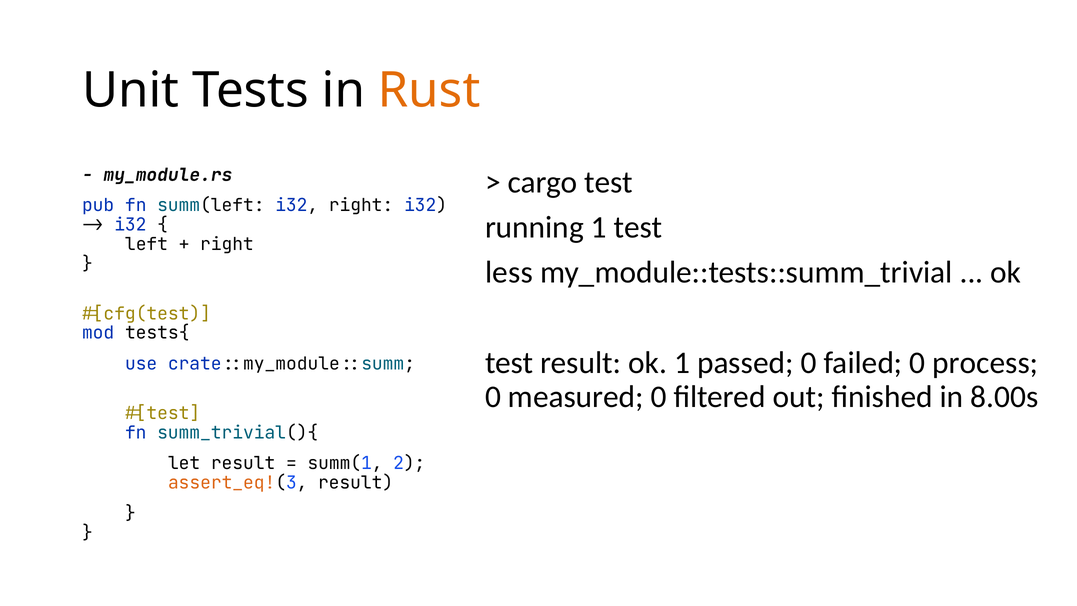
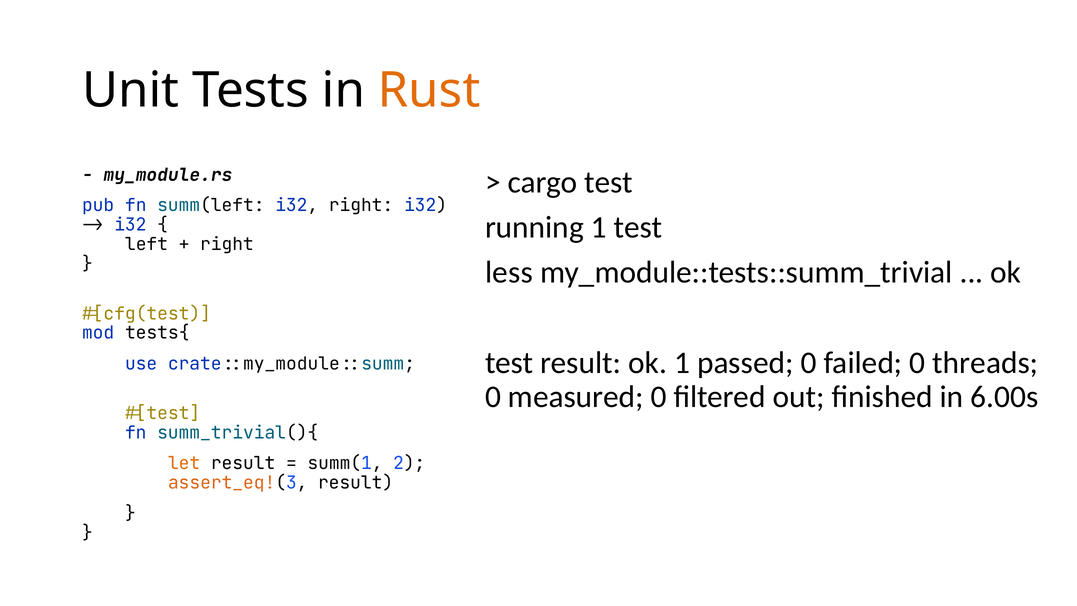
process: process -> threads (985, 363)
8.00s: 8.00s -> 6.00s (1004, 397)
let colour: black -> orange (184, 463)
